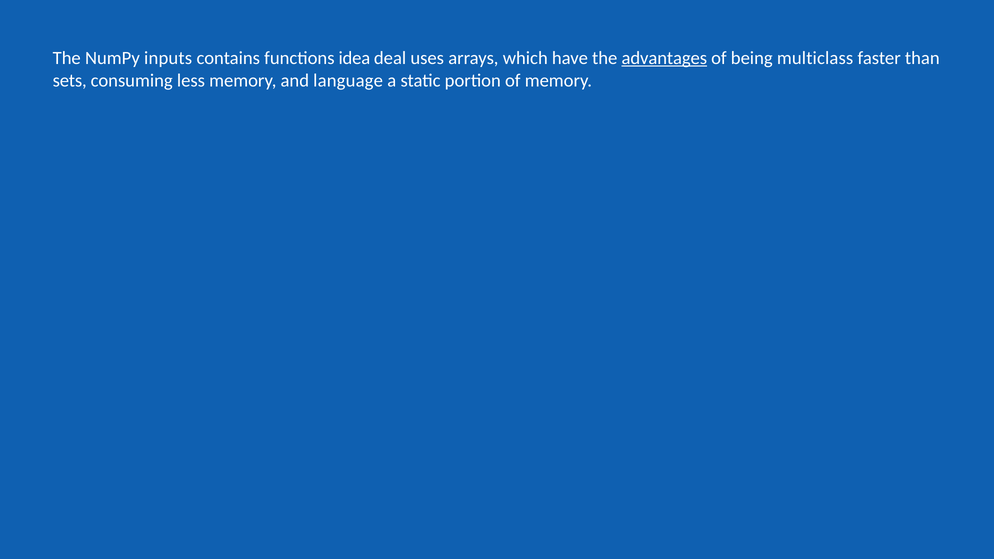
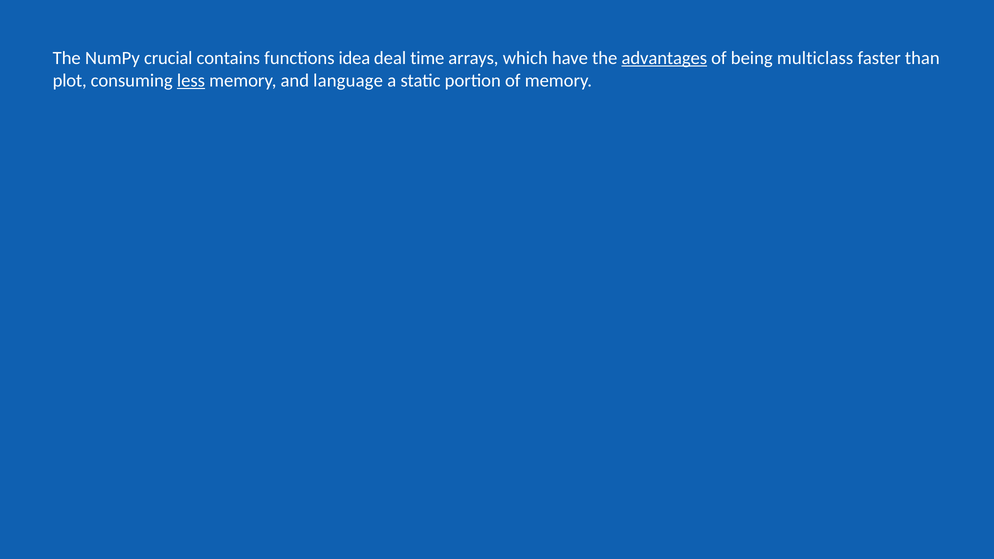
inputs: inputs -> crucial (168, 58)
uses: uses -> time (427, 58)
sets: sets -> plot (70, 81)
less underline: none -> present (191, 81)
